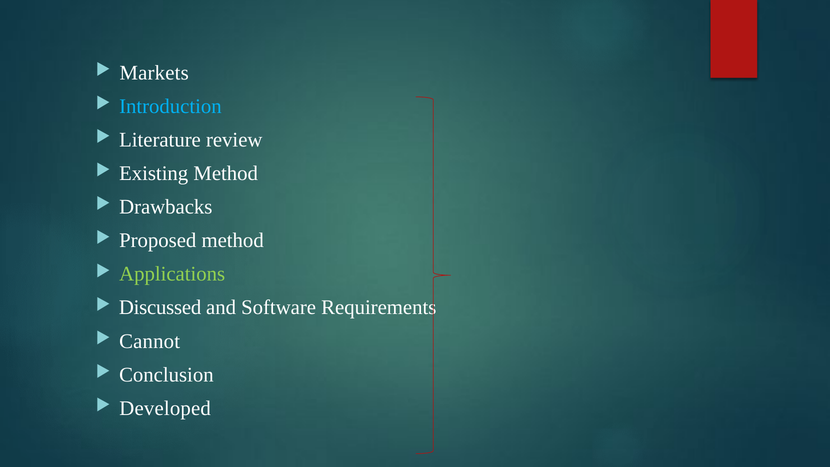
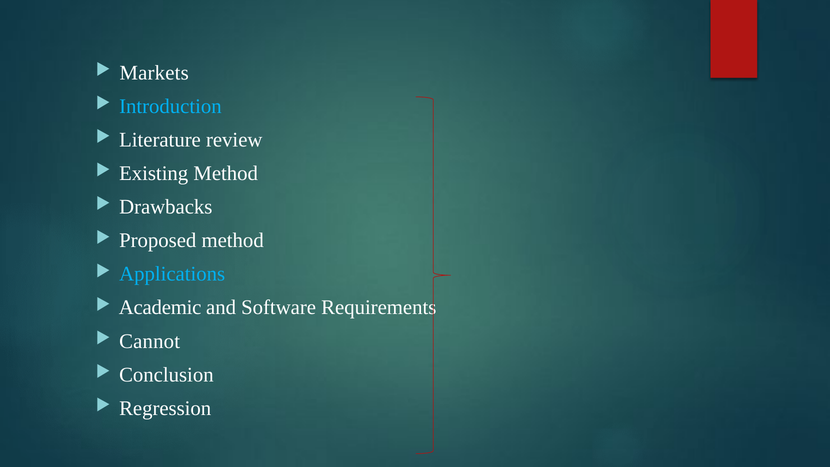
Applications colour: light green -> light blue (172, 274)
Discussed: Discussed -> Academic (160, 308)
Developed: Developed -> Regression (165, 408)
